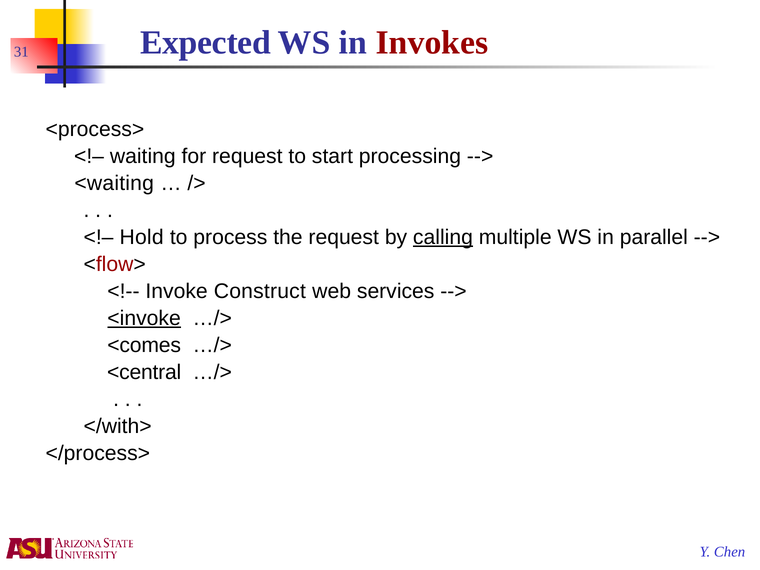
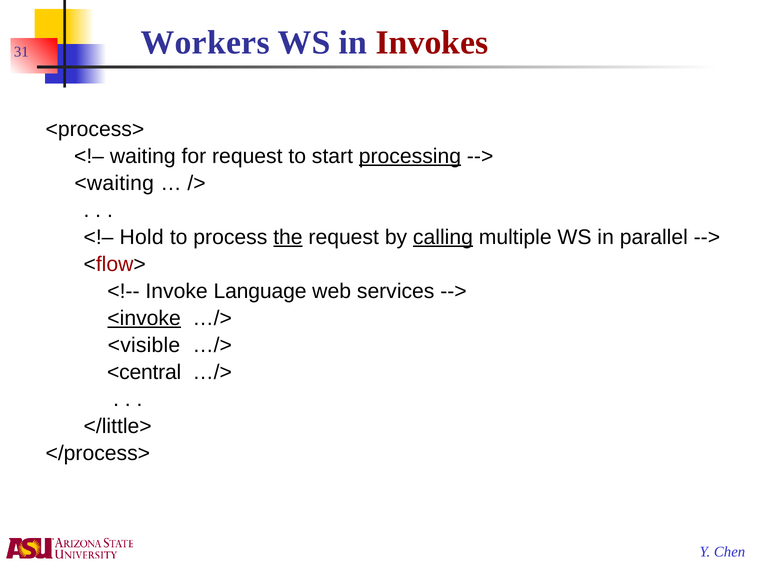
Expected: Expected -> Workers (205, 43)
processing underline: none -> present (410, 156)
the underline: none -> present (288, 237)
Construct: Construct -> Language (260, 291)
<comes: <comes -> <visible (144, 345)
</with>: </with> -> </little> (118, 426)
